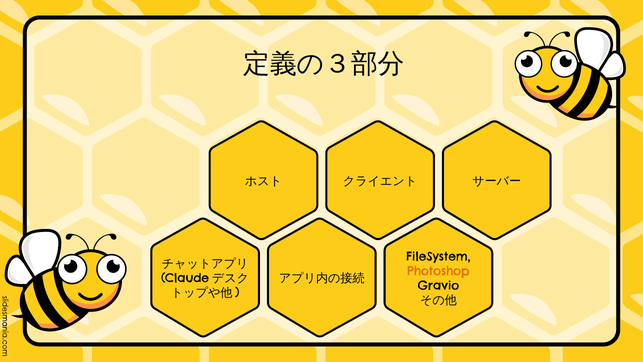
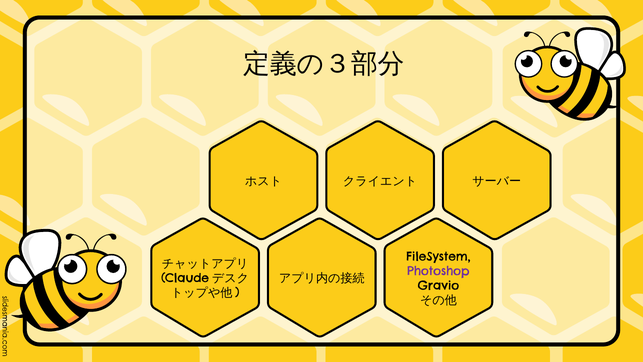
Photoshop colour: orange -> purple (438, 271)
